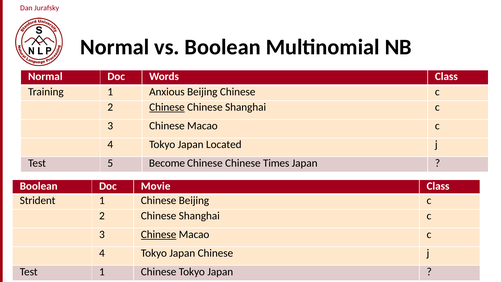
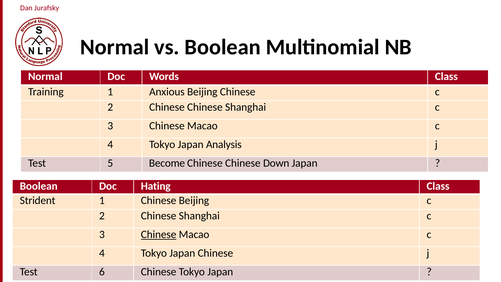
Chinese underline: present -> none (167, 107)
Located: Located -> Analysis (224, 144)
Times: Times -> Down (276, 163)
Movie: Movie -> Hating (156, 186)
1: 1 -> 6 (102, 272)
